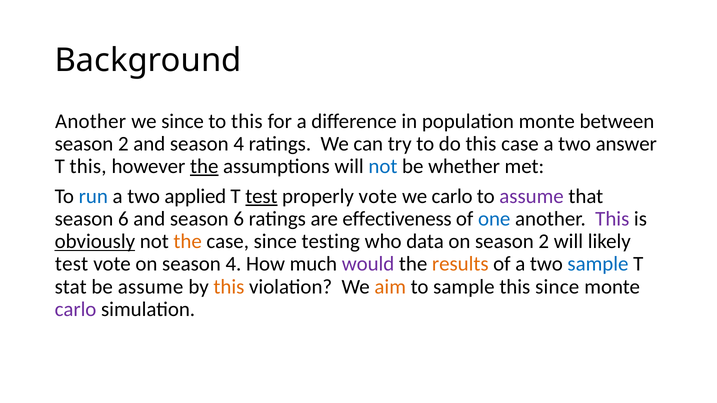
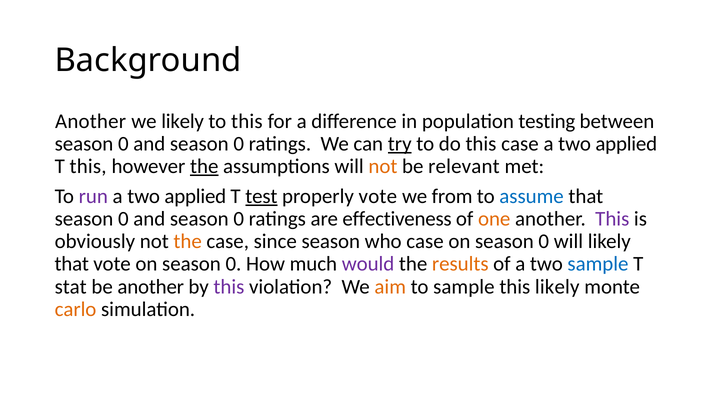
we since: since -> likely (183, 121)
population monte: monte -> testing (547, 121)
2: 2 -> 0 (123, 144)
4: 4 -> 0 (239, 144)
try underline: none -> present (400, 144)
answer: answer -> applied (626, 144)
not colour: blue -> orange (383, 166)
whether: whether -> relevant (464, 166)
run colour: blue -> purple (93, 196)
we carlo: carlo -> from (452, 196)
assume colour: purple -> blue (532, 196)
6: 6 -> 0 (123, 219)
6: 6 -> 0 (239, 219)
one colour: blue -> orange (494, 219)
obviously underline: present -> none (95, 242)
since testing: testing -> season (331, 242)
who data: data -> case (425, 242)
2: 2 -> 0 (544, 242)
test: test -> that (72, 264)
vote on season 4: 4 -> 0 (233, 264)
be assume: assume -> another (151, 287)
this colour: orange -> purple (229, 287)
this since: since -> likely (557, 287)
carlo colour: purple -> orange (76, 309)
